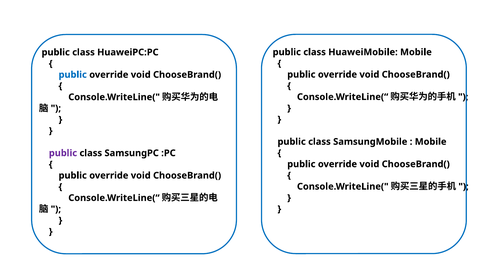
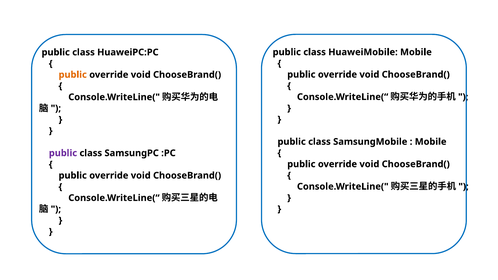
public colour: blue -> orange (73, 75)
